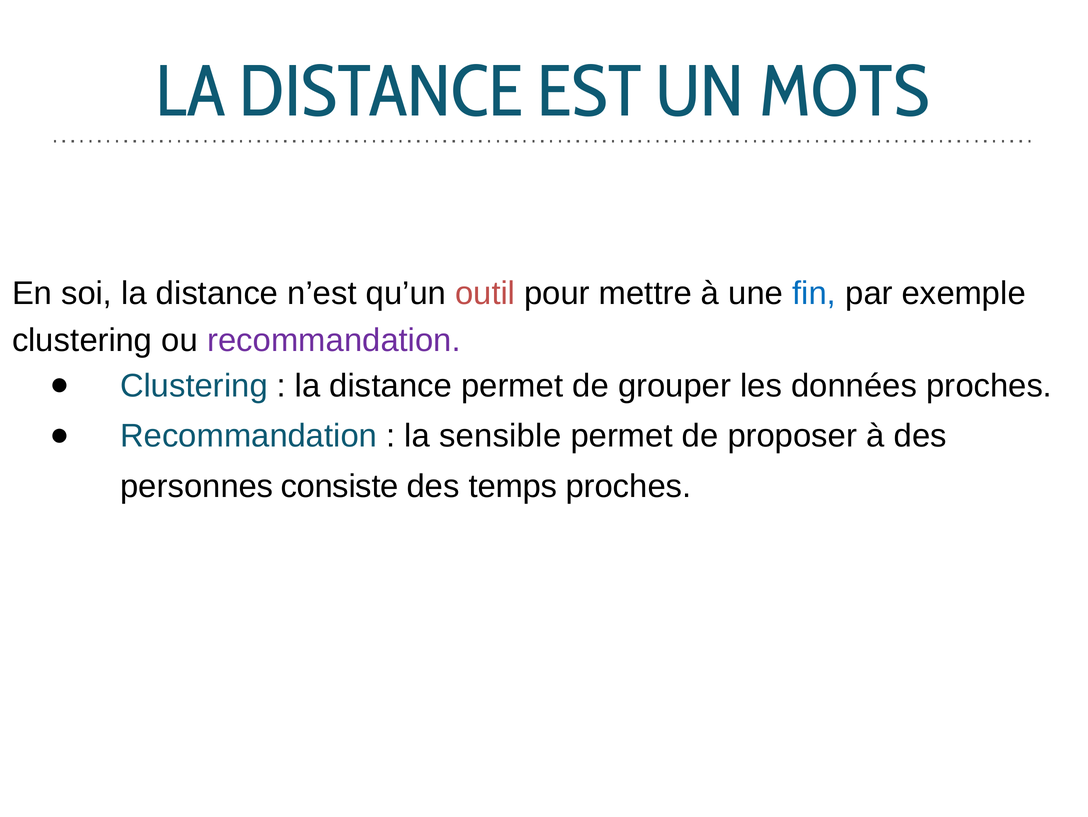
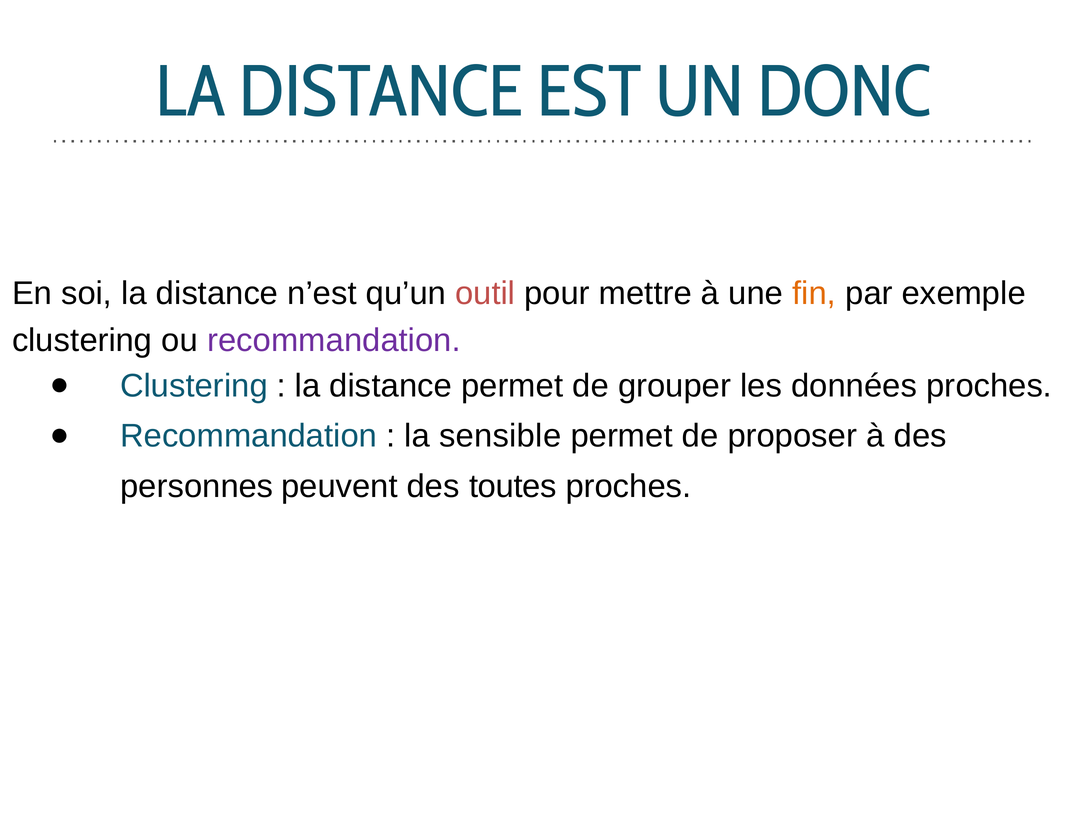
MOTS: MOTS -> DONC (845, 92)
fin colour: blue -> orange (814, 294)
consiste: consiste -> peuvent (339, 487)
temps: temps -> toutes (513, 487)
